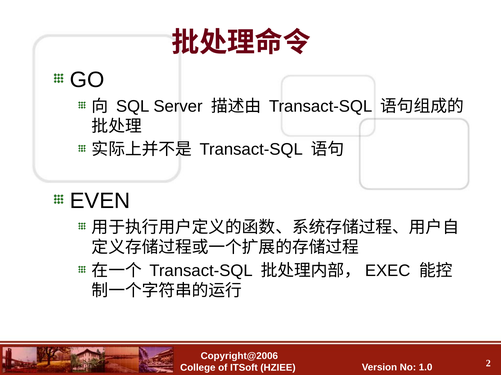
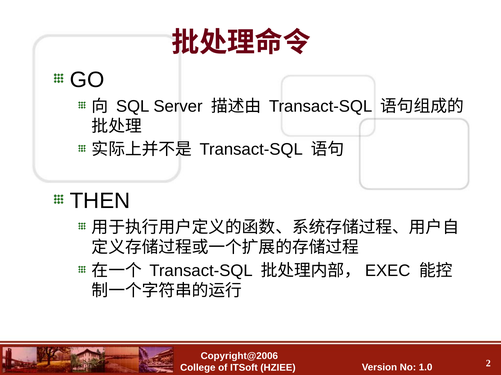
EVEN: EVEN -> THEN (100, 201)
